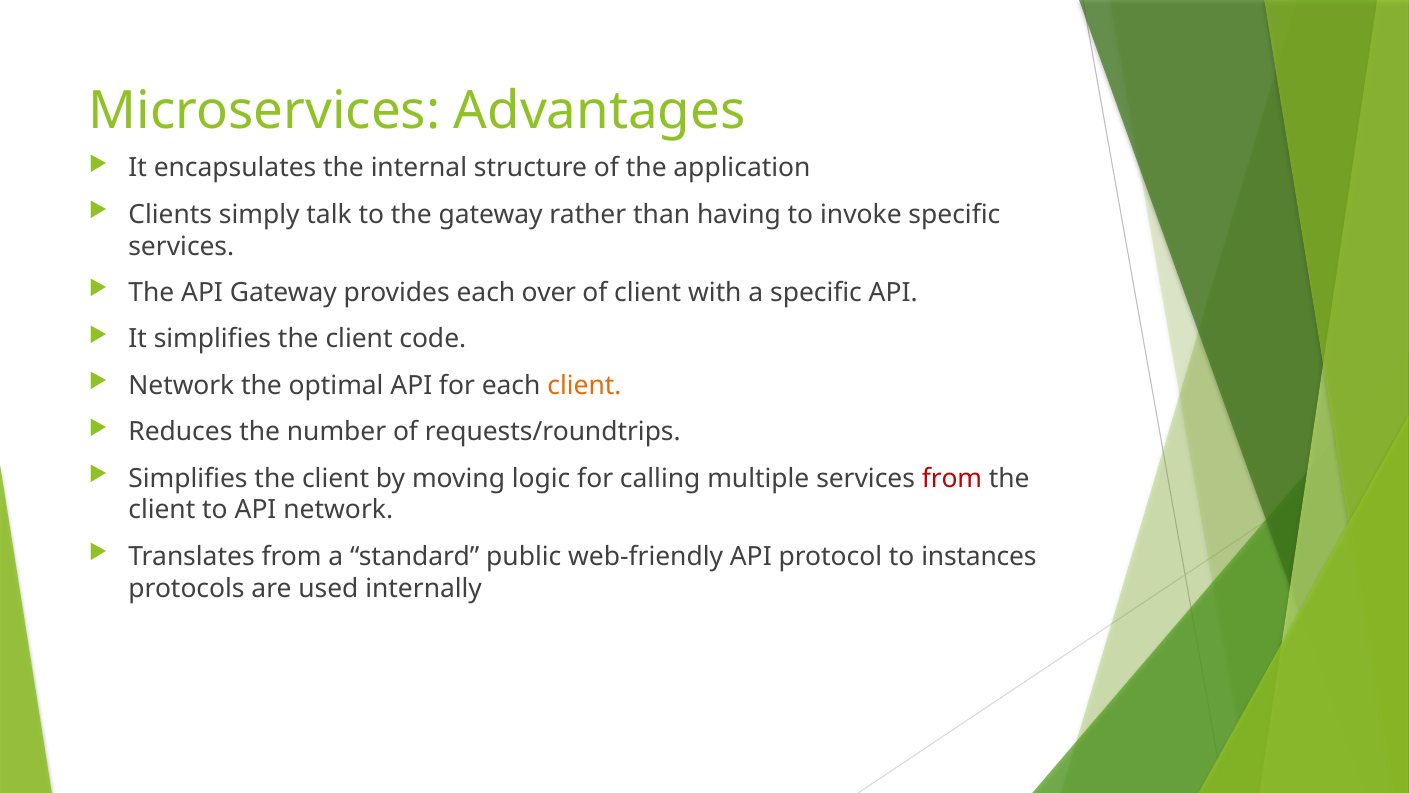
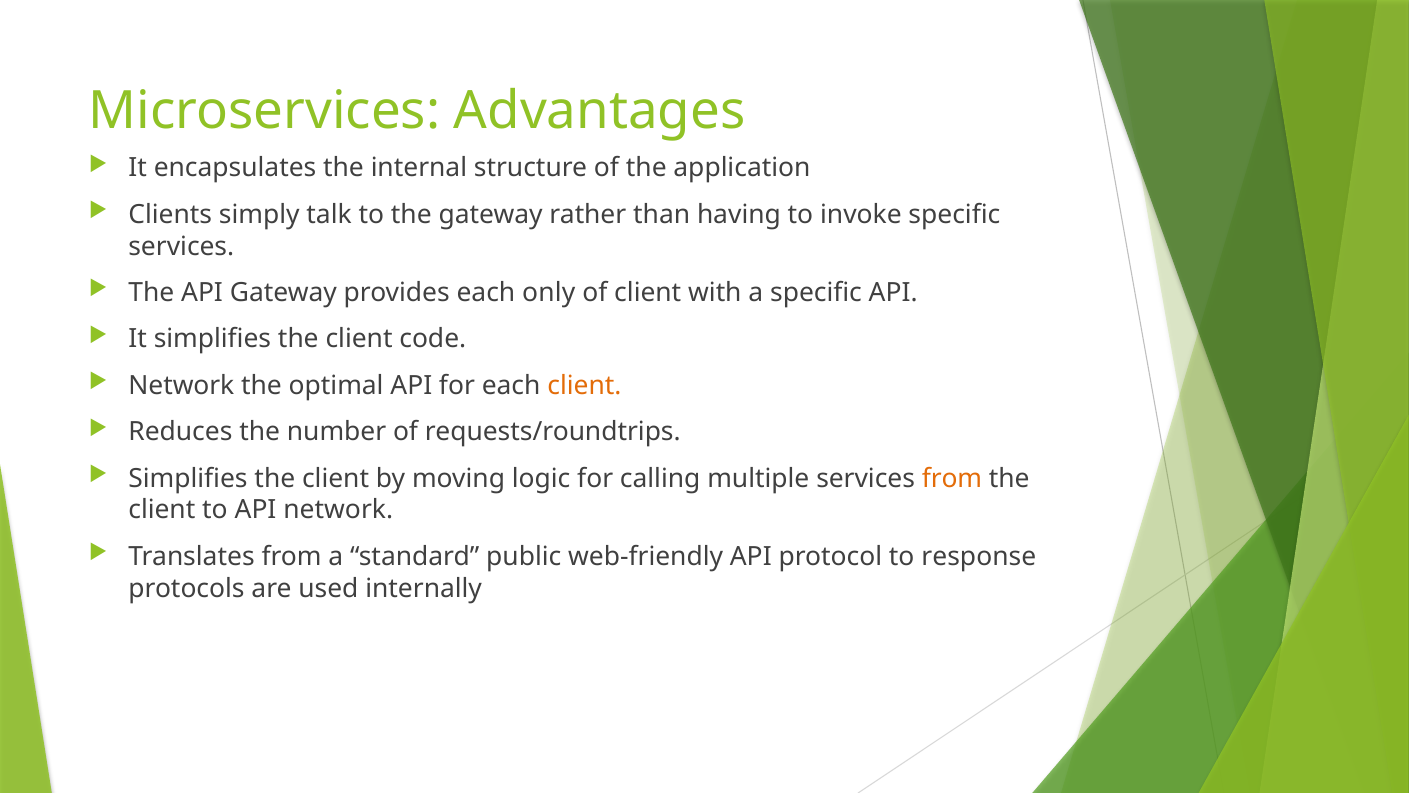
over: over -> only (549, 293)
from colour: red -> orange (952, 478)
instances: instances -> response (979, 556)
